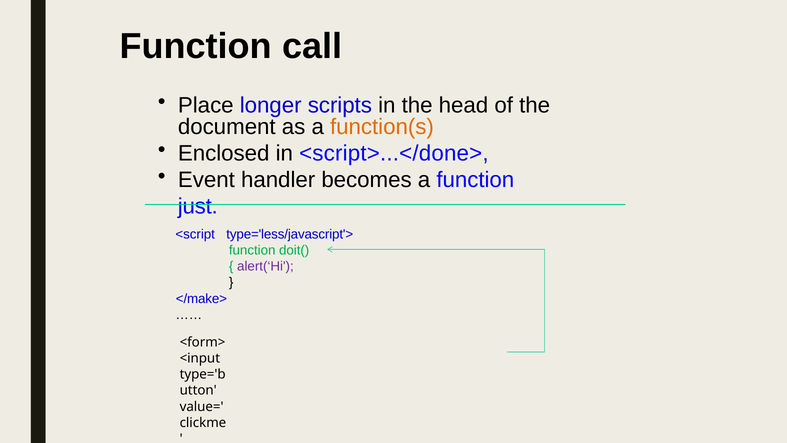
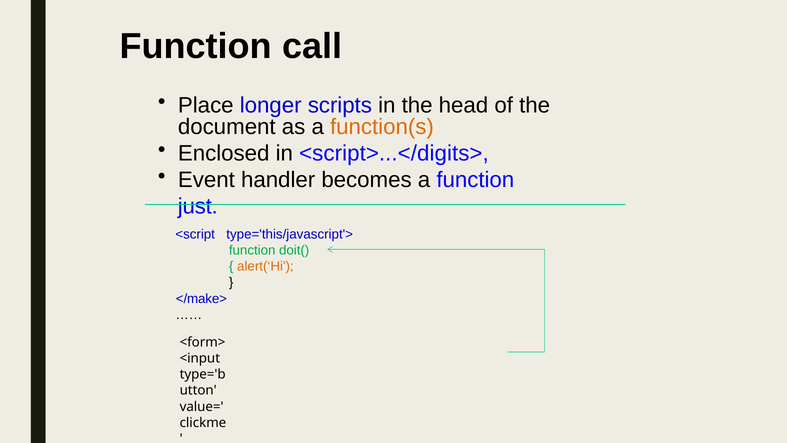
<script>...</done>: <script>...</done> -> <script>...</digits> (394, 153)
type='less/javascript'>: type='less/javascript'> -> type='this/javascript'> (290, 234)
alert(‘Hi colour: purple -> orange (265, 266)
